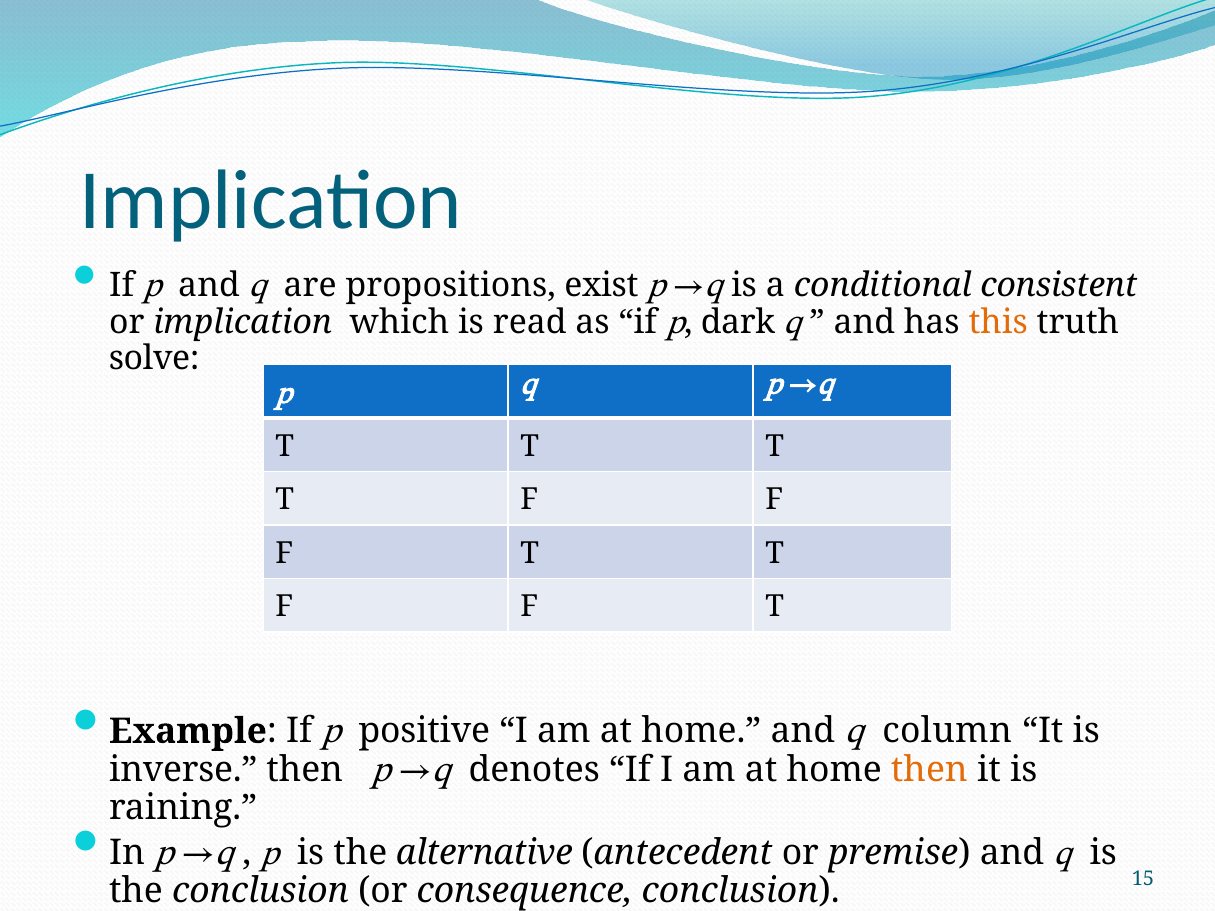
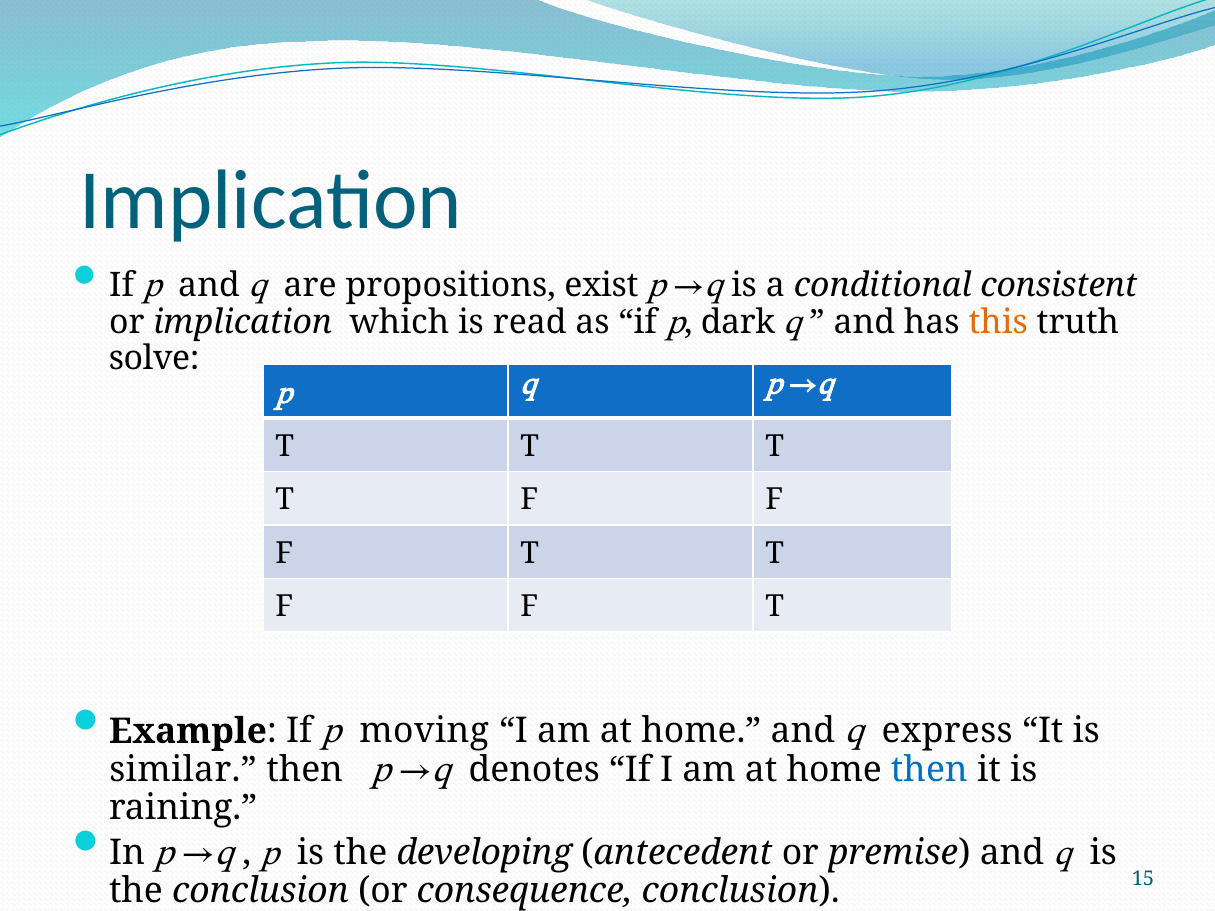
positive: positive -> moving (424, 731)
column: column -> express (947, 731)
inverse: inverse -> similar (183, 770)
then colour: orange -> blue (929, 770)
alternative: alternative -> developing (484, 853)
